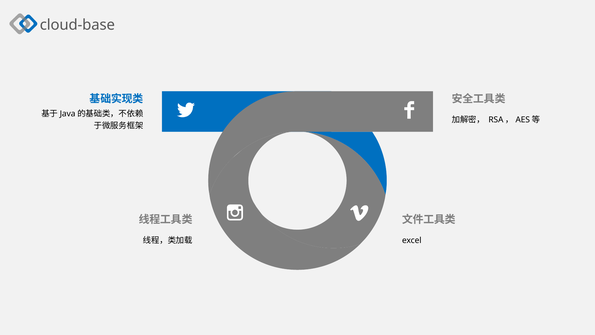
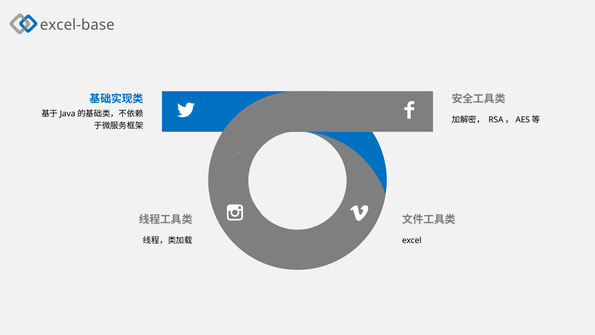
cloud-base: cloud-base -> excel-base (77, 25)
